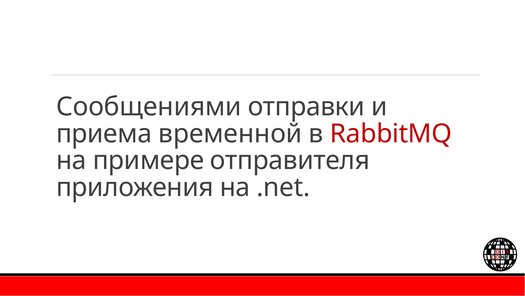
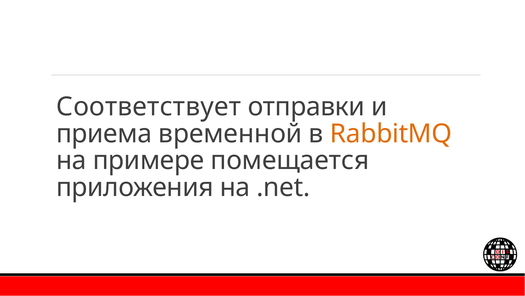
Сообщениями: Сообщениями -> Соответствует (149, 107)
RabbitMQ colour: red -> orange (391, 133)
отправителя: отправителя -> помещается (290, 160)
